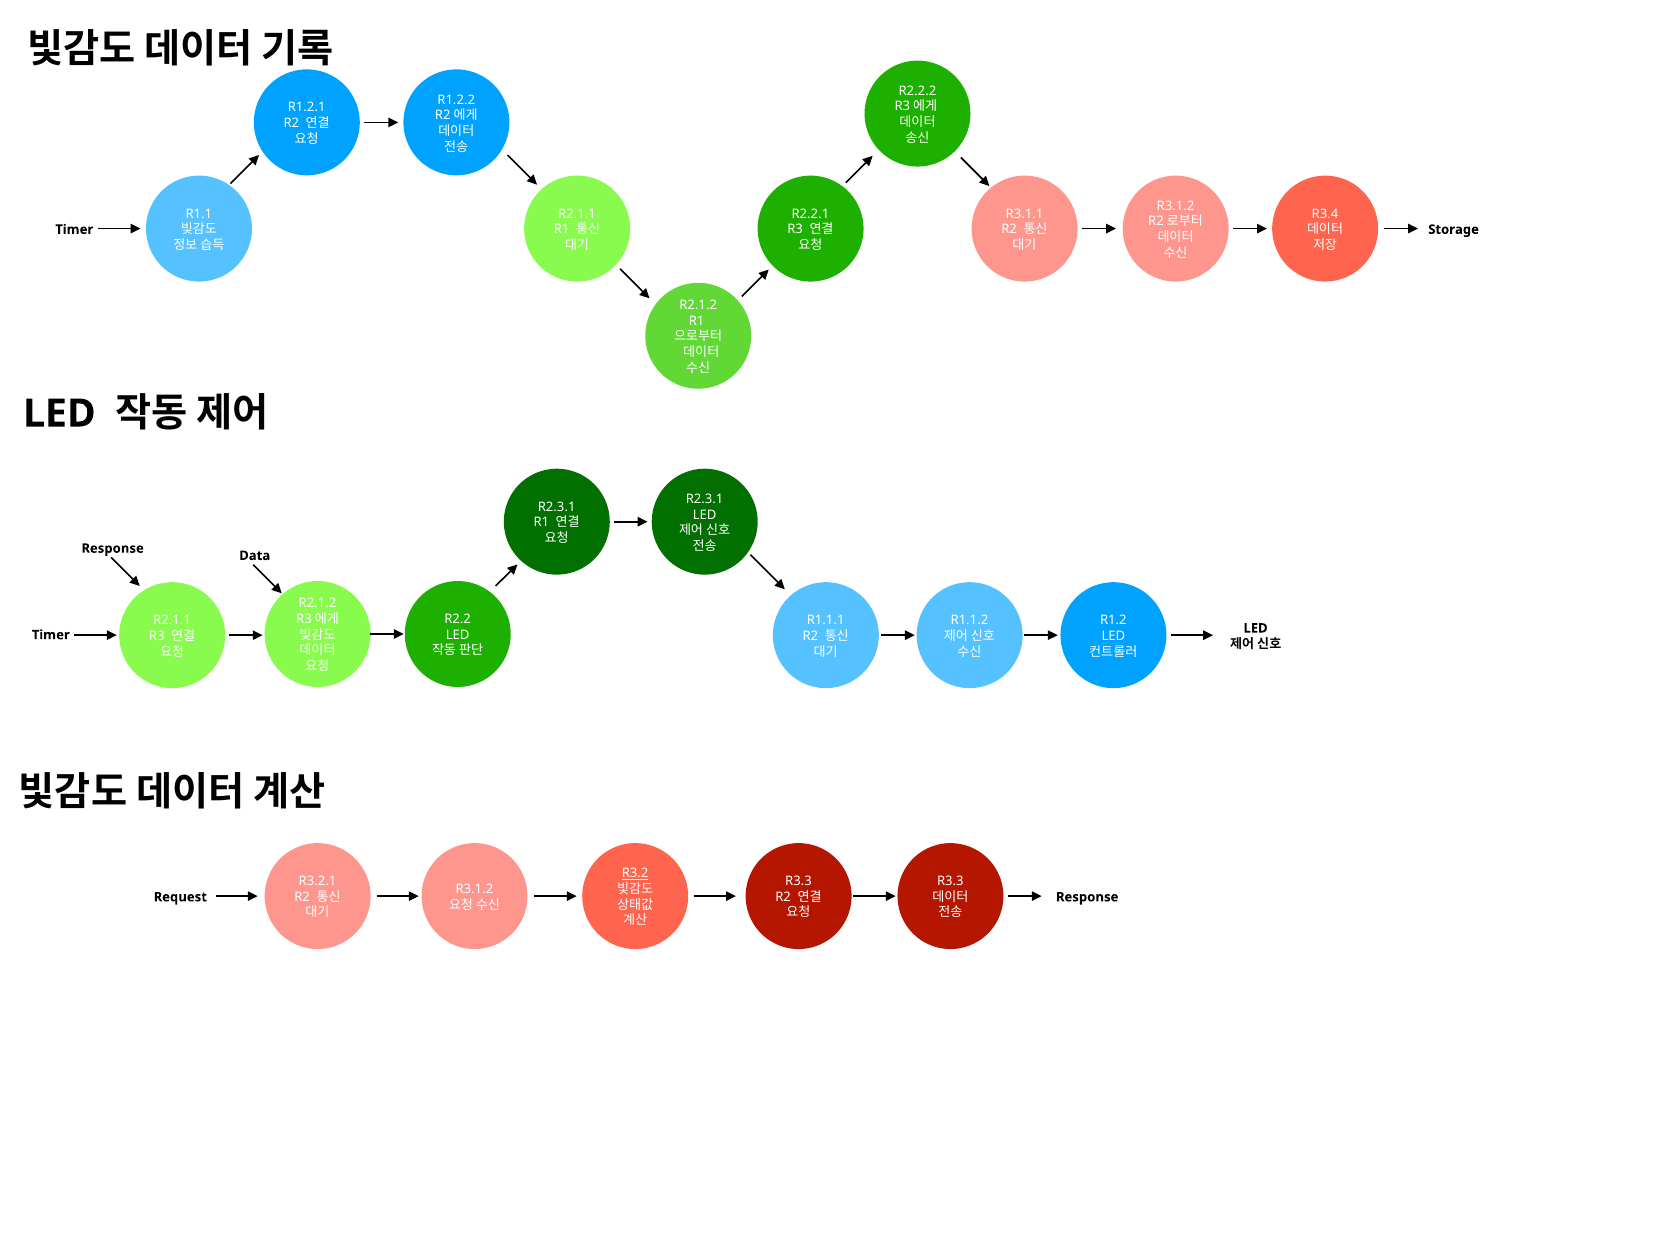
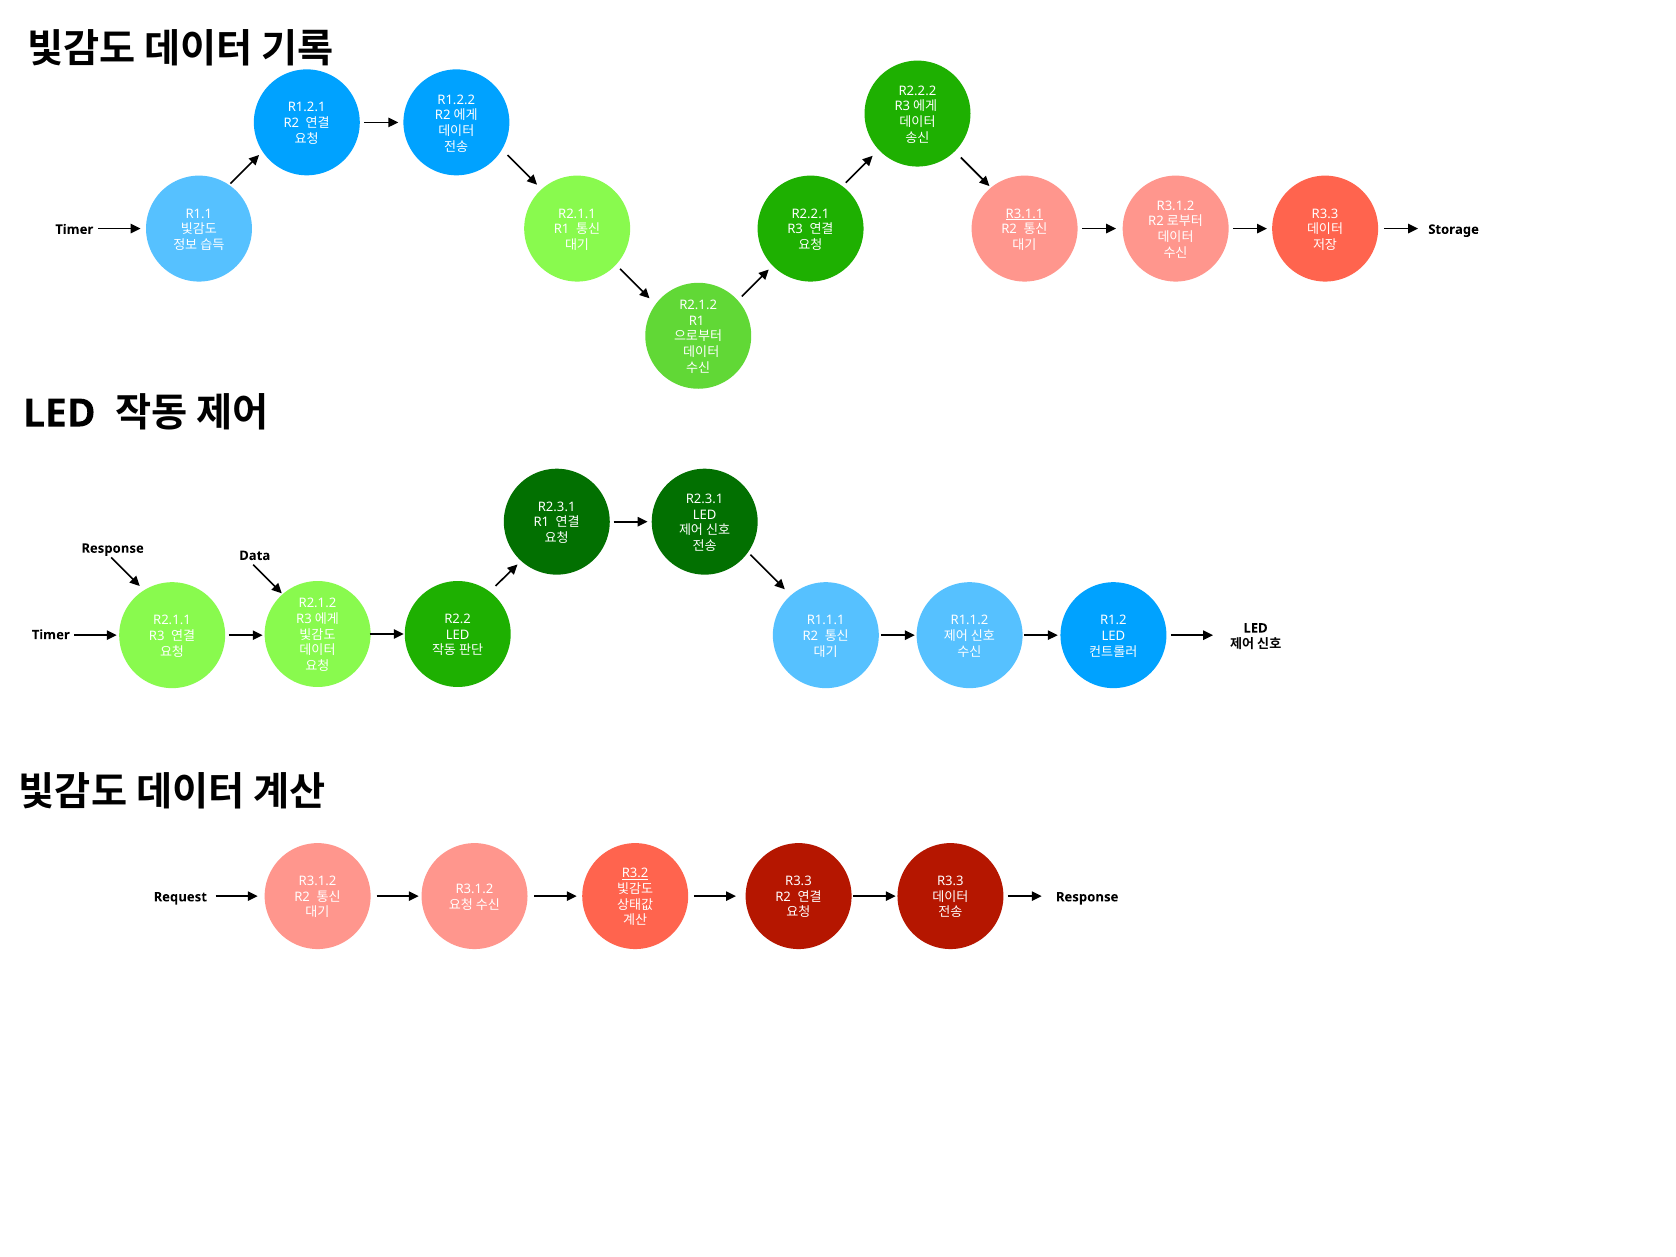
R3.1.1 underline: none -> present (1025, 214)
R3.4: R3.4 -> R3.3 (1325, 214)
R3.2.1: R3.2.1 -> R3.1.2 (318, 881)
